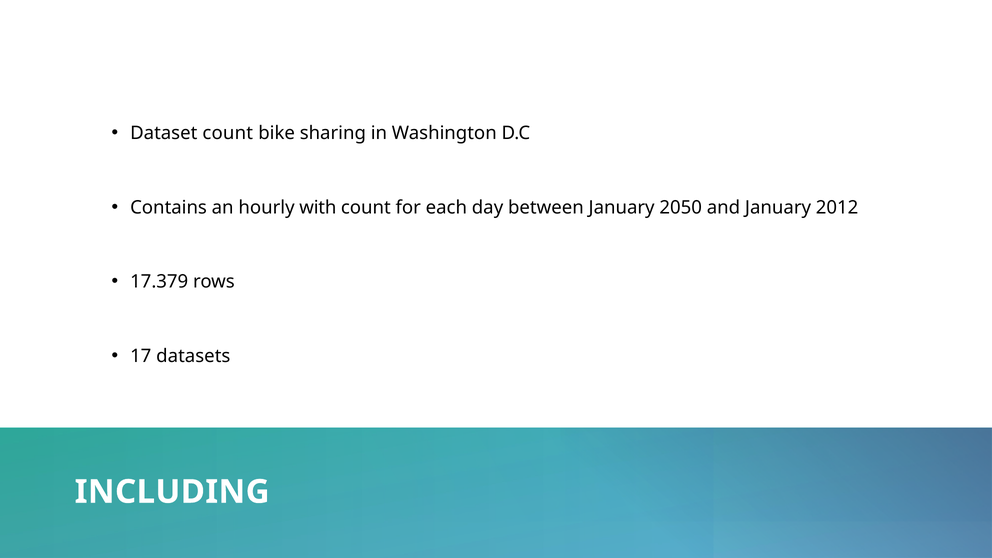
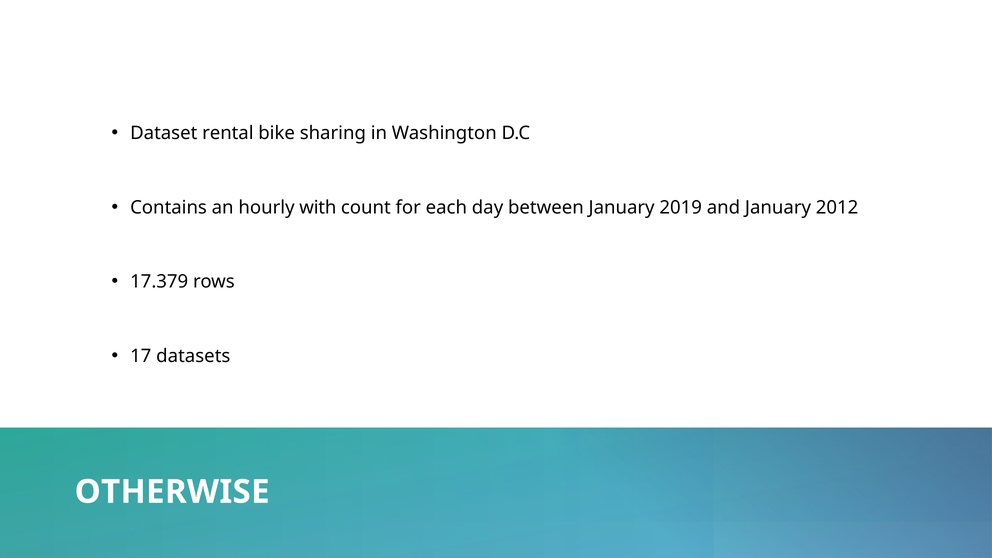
Dataset count: count -> rental (228, 133)
2050: 2050 -> 2019 (681, 207)
INCLUDING: INCLUDING -> OTHERWISE (172, 492)
